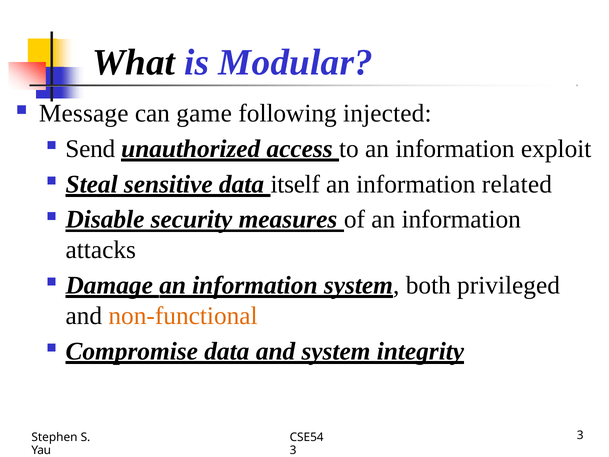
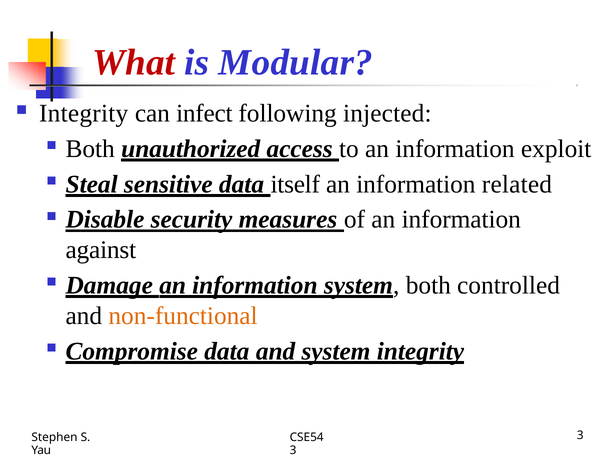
What colour: black -> red (134, 62)
Message: Message -> Integrity (84, 113)
game: game -> infect (204, 113)
Send: Send -> Both (90, 149)
attacks: attacks -> against (101, 250)
privileged: privileged -> controlled (509, 285)
